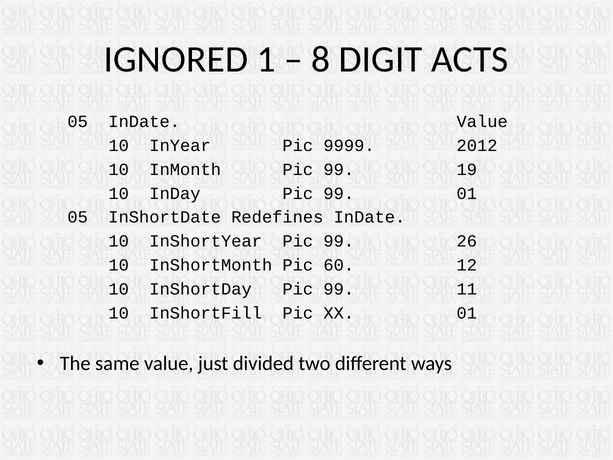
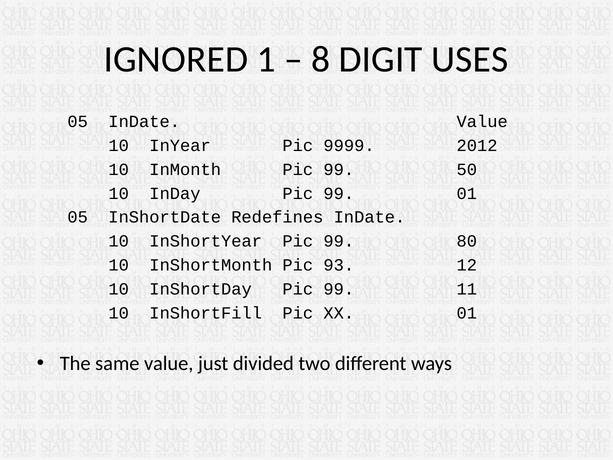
ACTS: ACTS -> USES (470, 59)
19: 19 -> 50 (467, 170)
26: 26 -> 80 (467, 241)
60: 60 -> 93 (339, 265)
